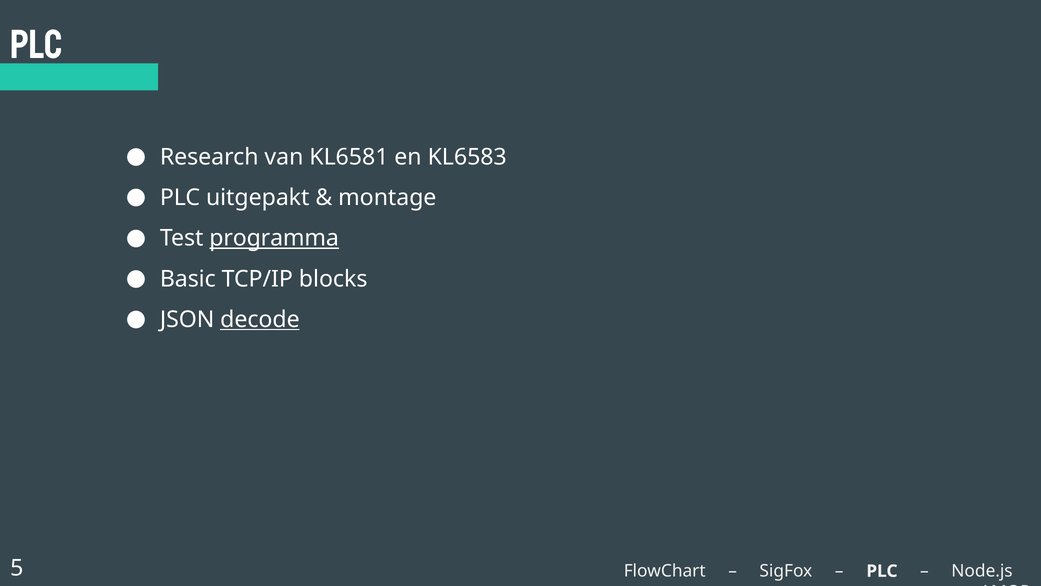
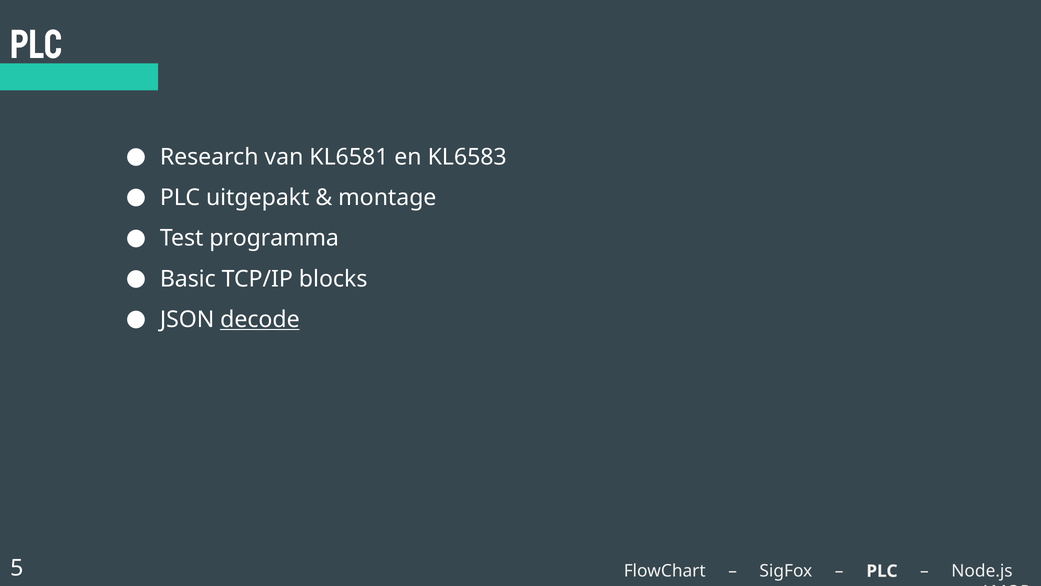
programma underline: present -> none (274, 238)
